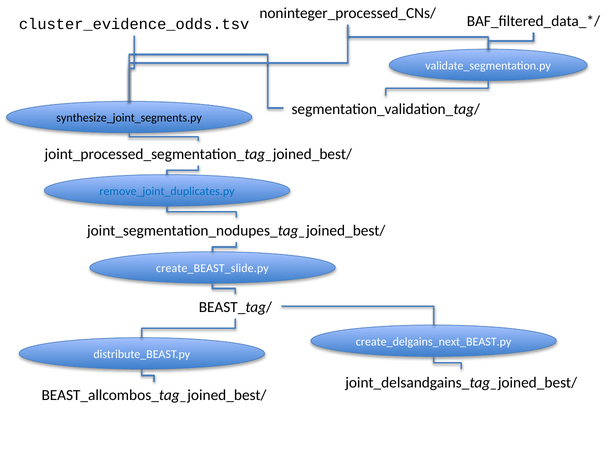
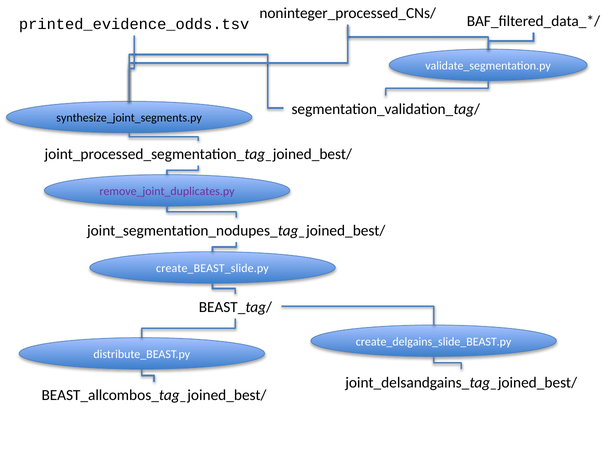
cluster_evidence_odds.tsv: cluster_evidence_odds.tsv -> printed_evidence_odds.tsv (134, 24)
remove_joint_duplicates.py colour: blue -> purple (167, 191)
create_delgains_next_BEAST.py: create_delgains_next_BEAST.py -> create_delgains_slide_BEAST.py (434, 341)
